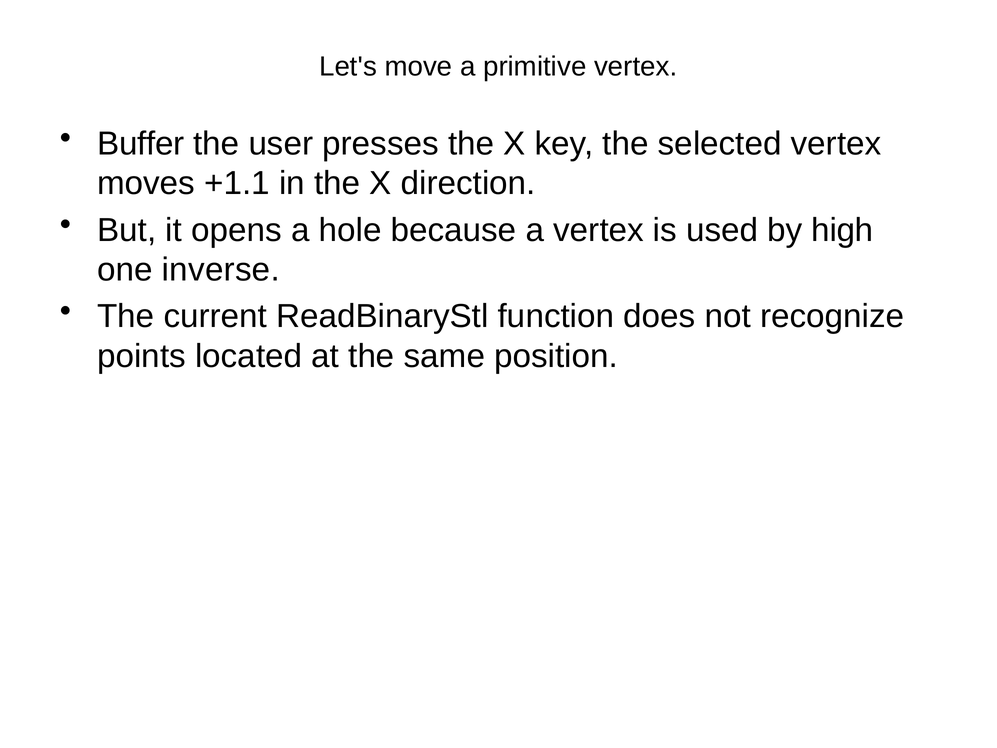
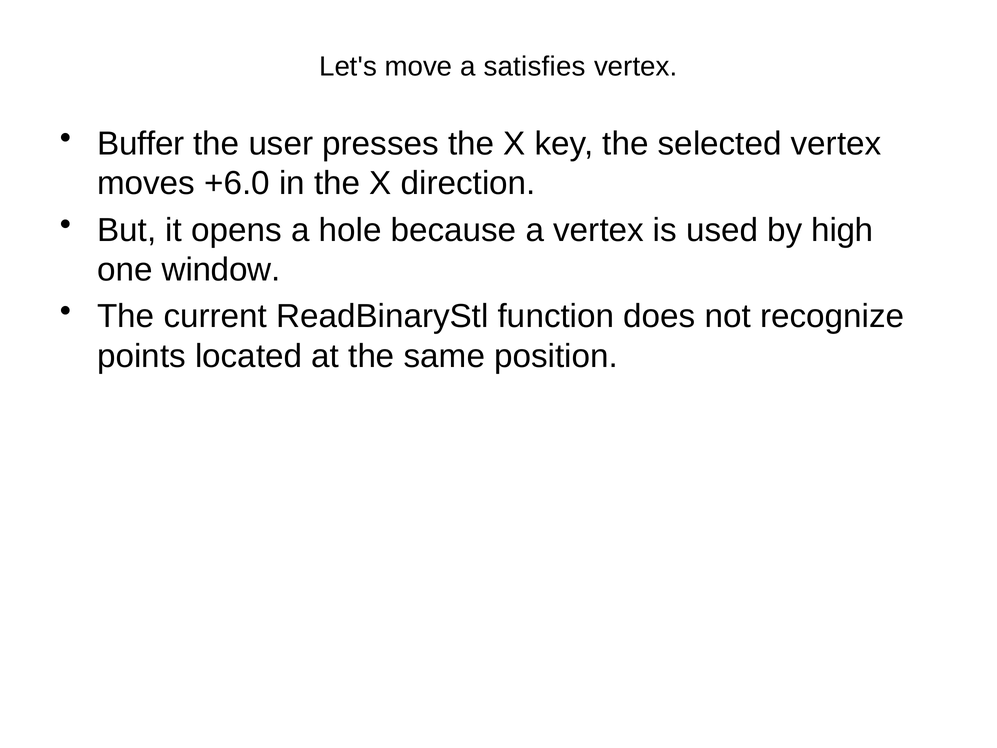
primitive: primitive -> satisfies (535, 67)
+1.1: +1.1 -> +6.0 (237, 183)
inverse: inverse -> window (221, 270)
